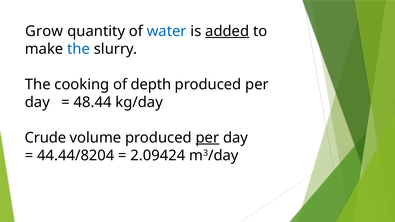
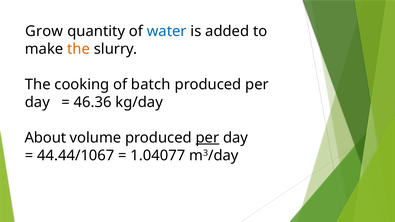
added underline: present -> none (227, 31)
the colour: blue -> orange (79, 49)
depth: depth -> batch (151, 84)
48.44: 48.44 -> 46.36 (93, 102)
Crude: Crude -> About (45, 138)
44.44/8204: 44.44/8204 -> 44.44/1067 (76, 156)
2.09424: 2.09424 -> 1.04077 (158, 156)
